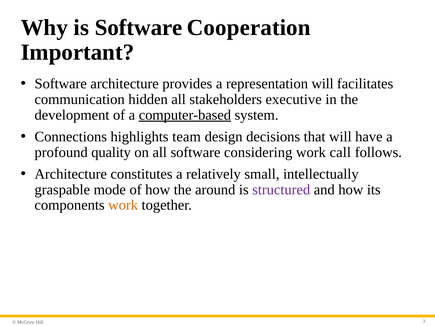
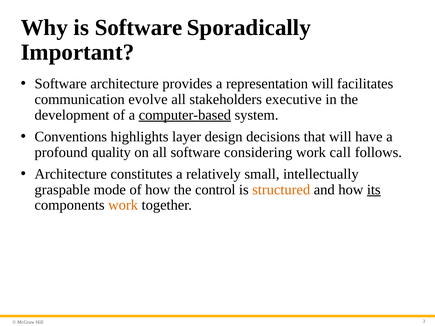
Cooperation: Cooperation -> Sporadically (249, 28)
hidden: hidden -> evolve (148, 99)
Connections: Connections -> Conventions (71, 137)
team: team -> layer (187, 137)
around: around -> control (215, 190)
structured colour: purple -> orange (281, 190)
its underline: none -> present (374, 190)
